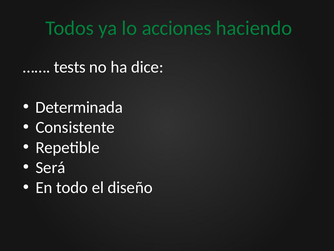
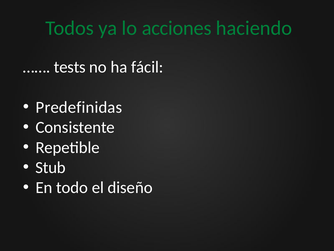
dice: dice -> fácil (147, 67)
Determinada: Determinada -> Predefinidas (79, 107)
Será: Será -> Stub (51, 167)
